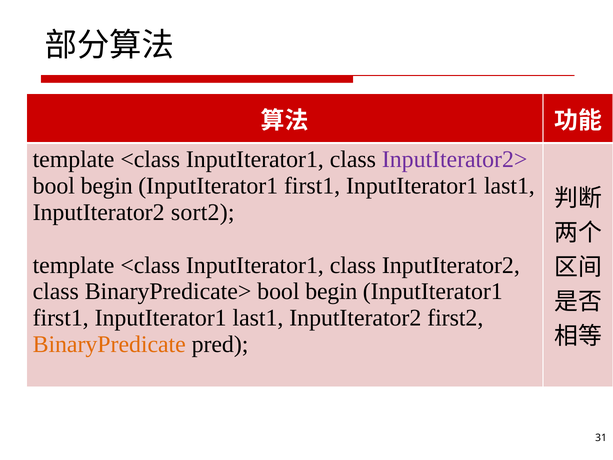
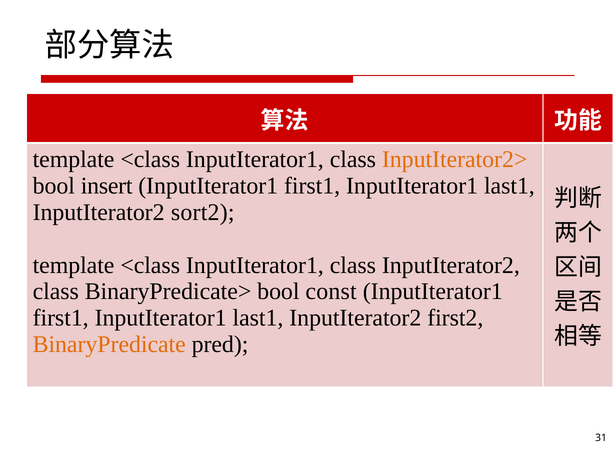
InputIterator2> colour: purple -> orange (455, 160)
begin: begin -> insert (107, 186)
BinaryPredicate> bool begin: begin -> const (331, 291)
